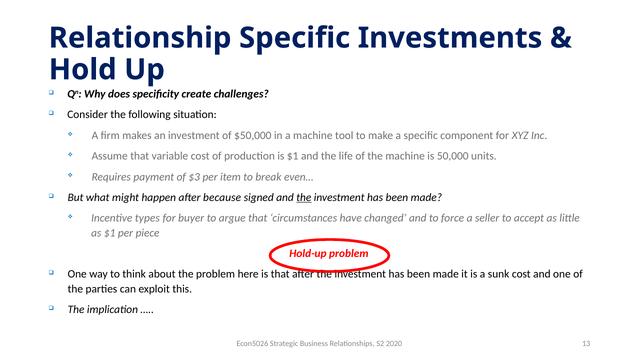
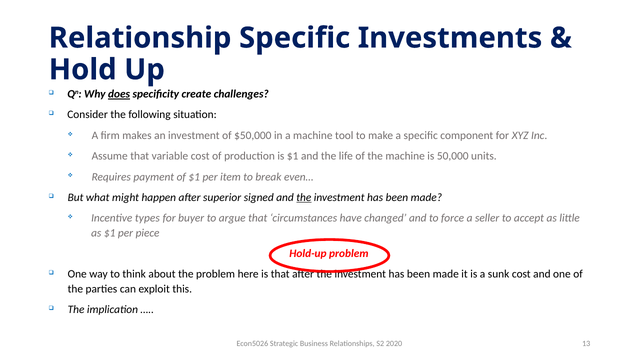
does underline: none -> present (119, 94)
of $3: $3 -> $1 (194, 176)
because: because -> superior (222, 197)
